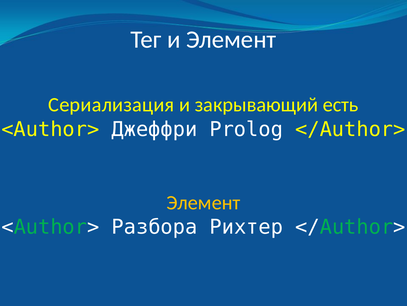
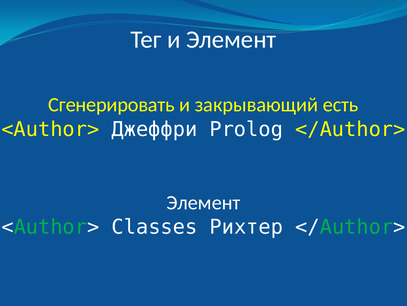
Сериализация: Сериализация -> Сгенерировать (111, 105)
Элемент colour: yellow -> white (203, 202)
Разбора: Разбора -> Classes (154, 227)
